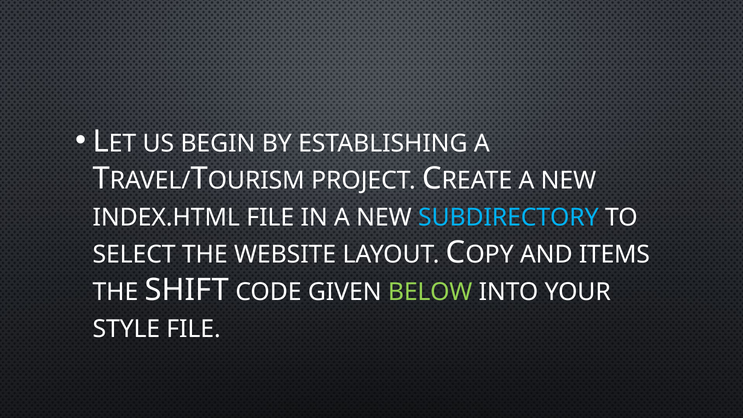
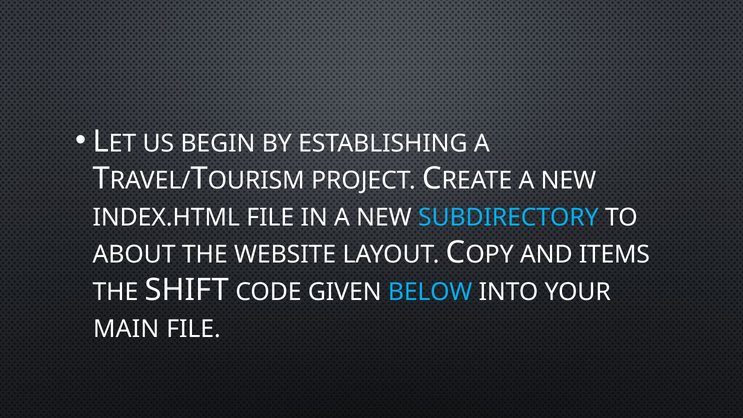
SELECT: SELECT -> ABOUT (134, 255)
BELOW colour: light green -> light blue (430, 292)
STYLE: STYLE -> MAIN (126, 329)
